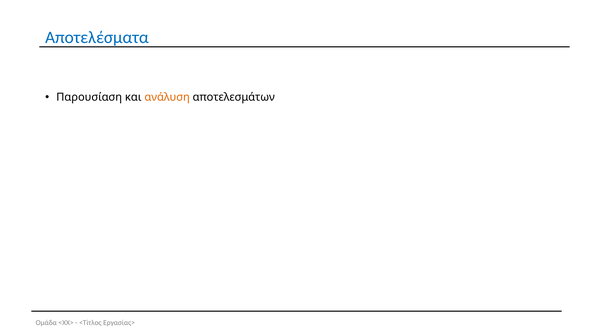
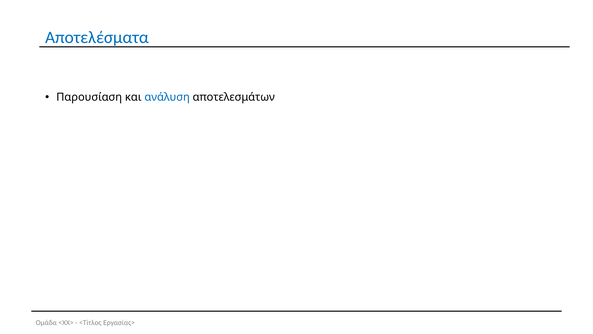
ανάλυση colour: orange -> blue (167, 97)
